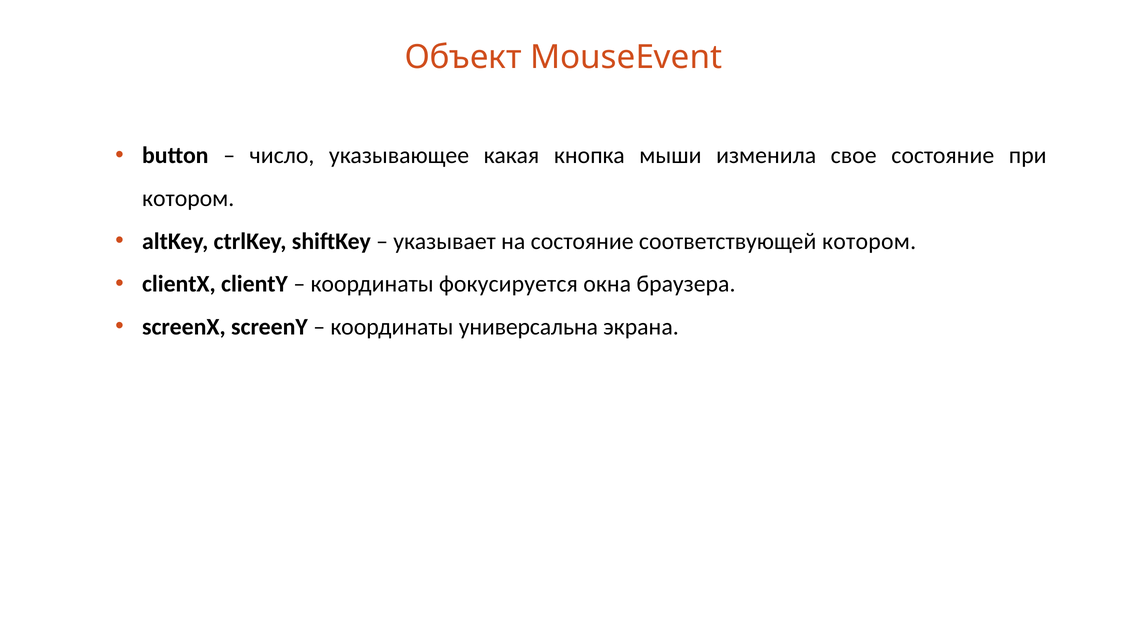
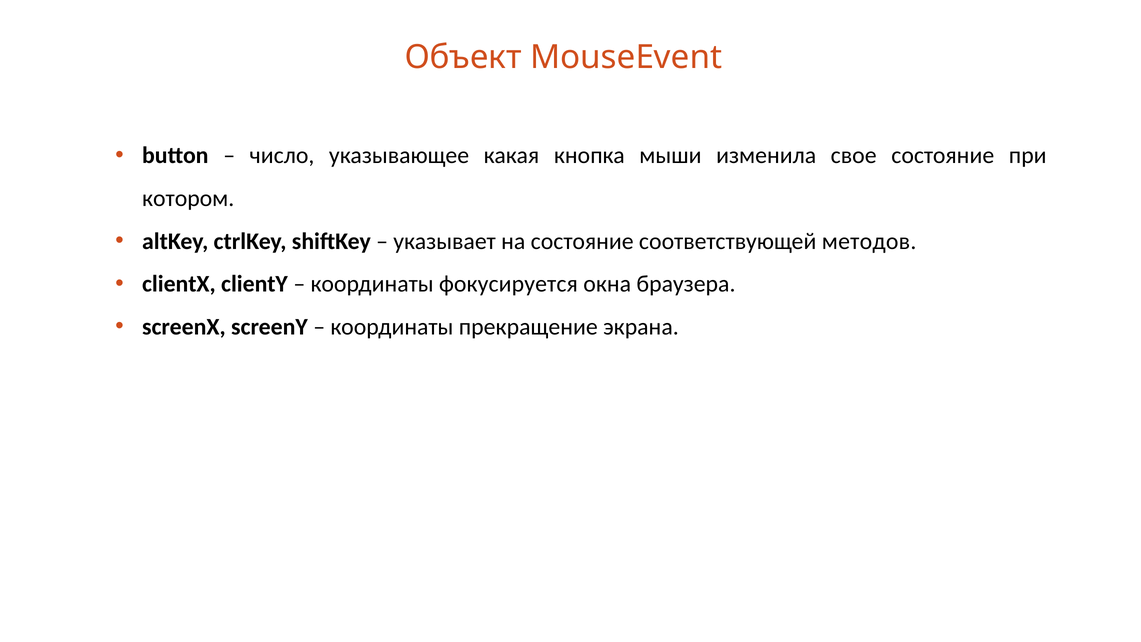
соответствующей котором: котором -> методов (869, 241)
универсальна: универсальна -> прекращение (528, 327)
